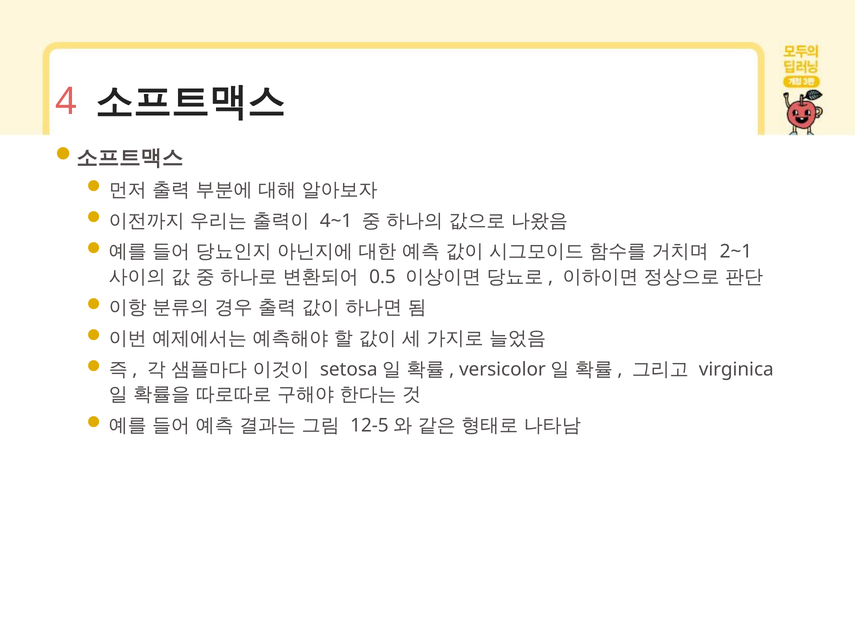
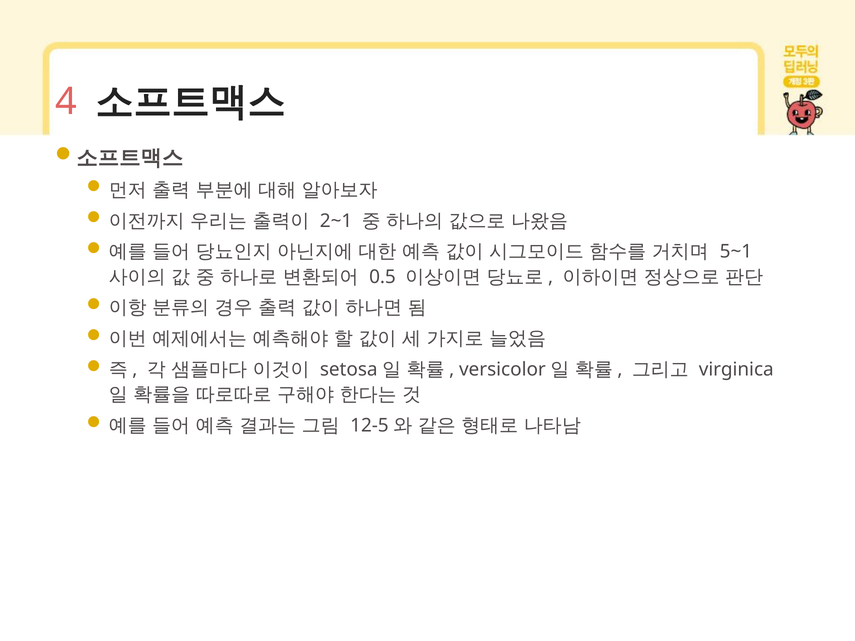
4~1: 4~1 -> 2~1 (336, 221)
2~1: 2~1 -> 5~1 (736, 252)
